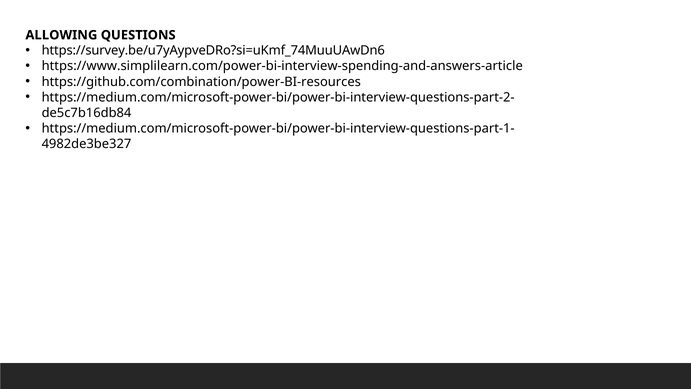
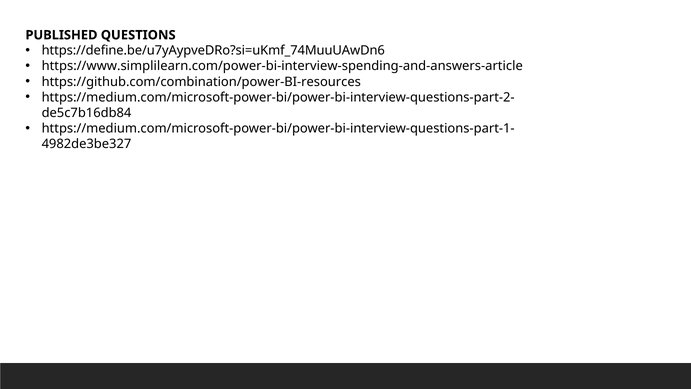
ALLOWING: ALLOWING -> PUBLISHED (61, 35)
https://survey.be/u7yAypveDRo?si=uKmf_74MuuUAwDn6: https://survey.be/u7yAypveDRo?si=uKmf_74MuuUAwDn6 -> https://define.be/u7yAypveDRo?si=uKmf_74MuuUAwDn6 (213, 51)
